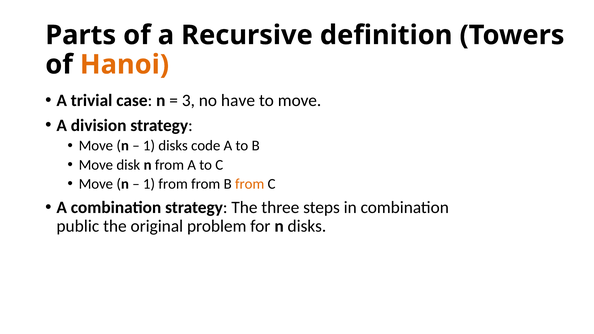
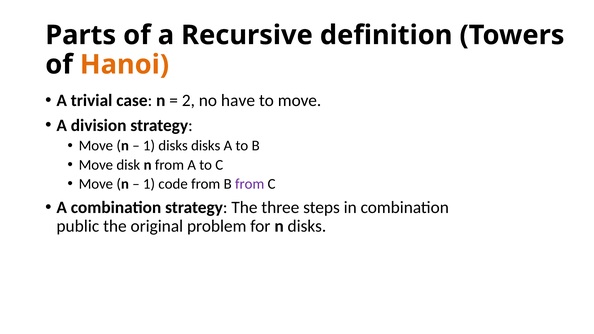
3: 3 -> 2 (188, 100)
disks code: code -> disks (206, 146)
1 from: from -> code (173, 184)
from colour: orange -> purple (250, 184)
